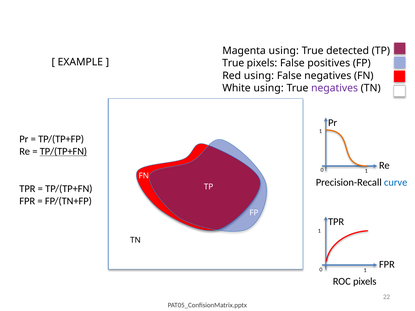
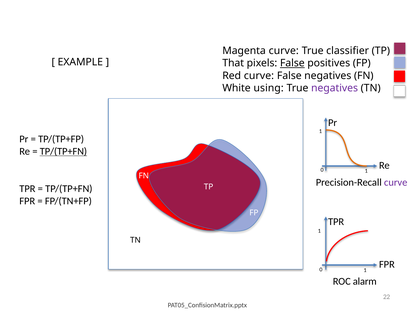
Magenta using: using -> curve (284, 51)
detected: detected -> classifier (348, 51)
True: True -> That (233, 63)
False underline: none -> present (292, 63)
Red using: using -> curve (259, 76)
curve colour: blue -> purple (396, 182)
ROC pixels: pixels -> alarm (365, 281)
